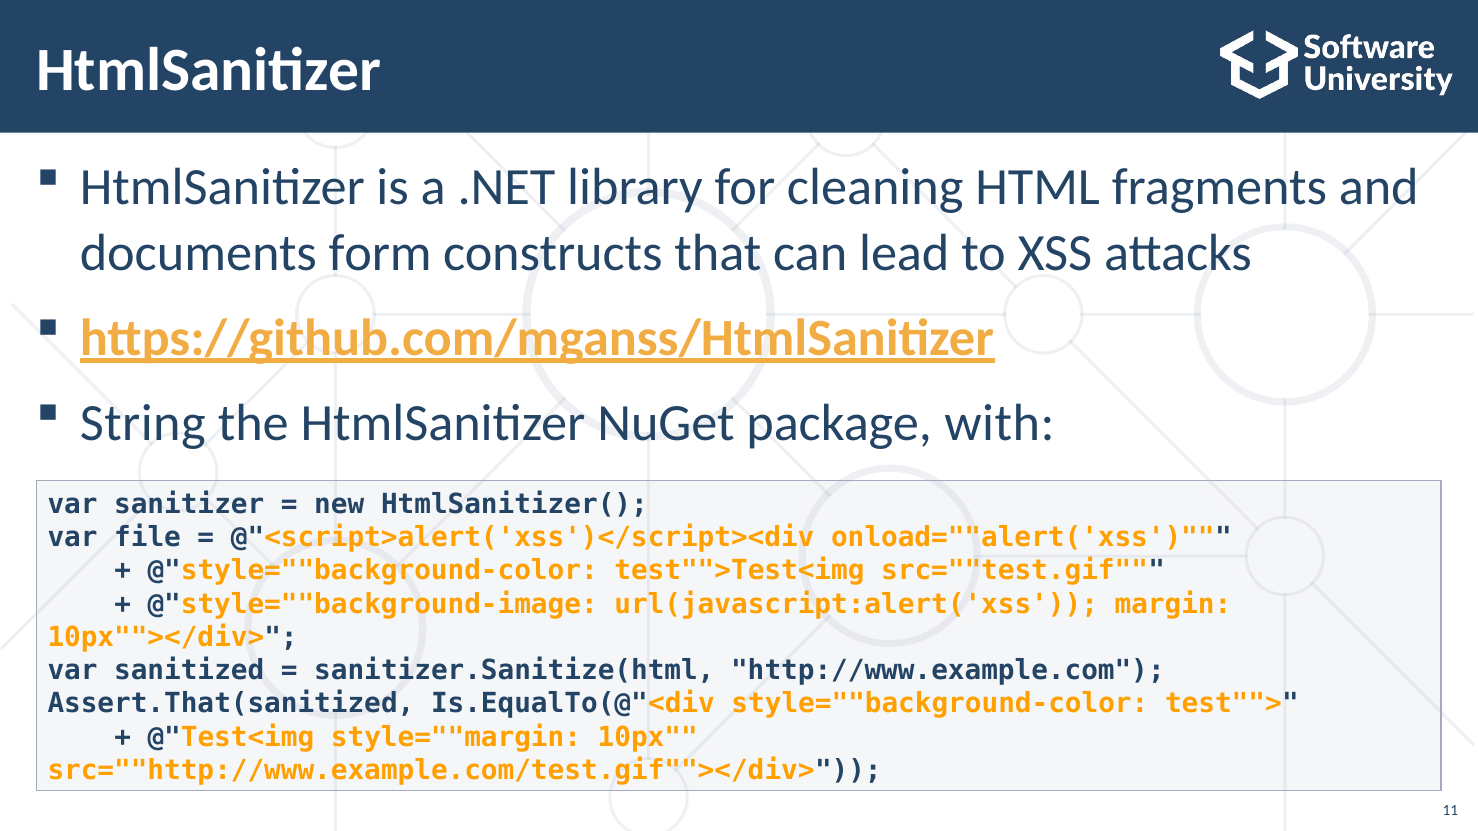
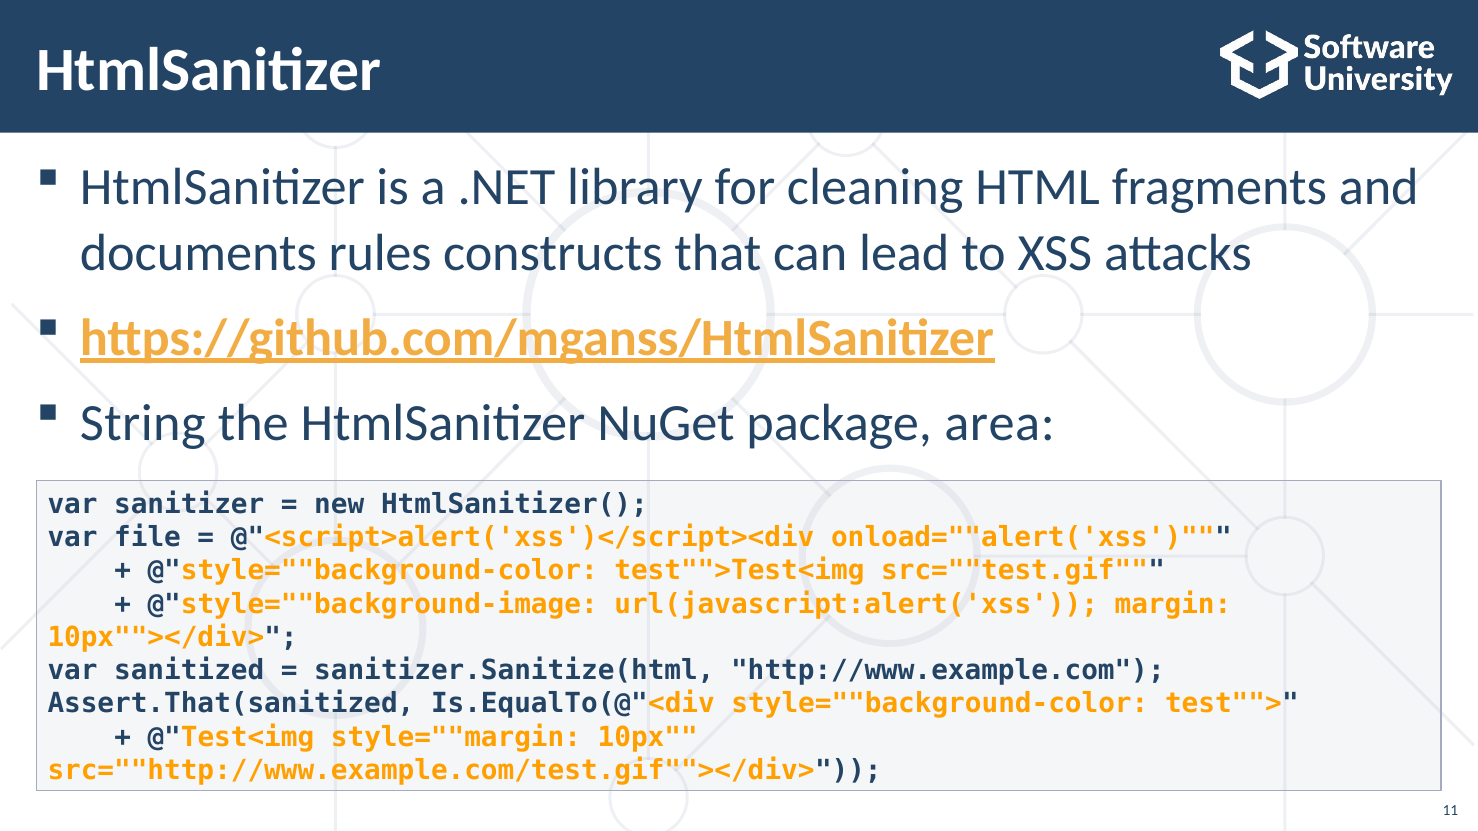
form: form -> rules (380, 253)
with: with -> area (1000, 423)
